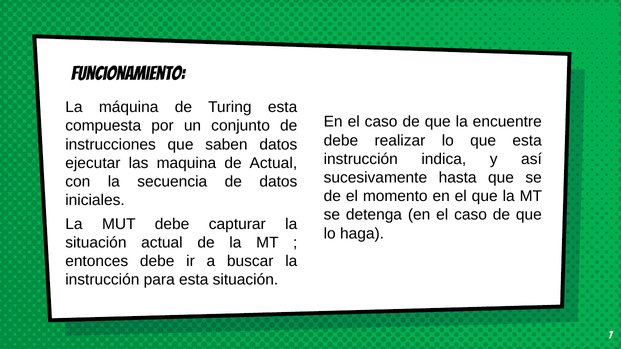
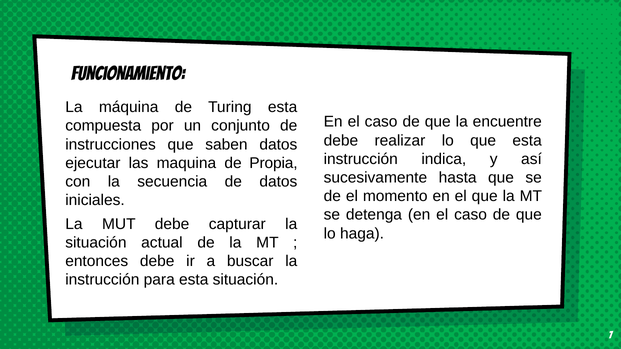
de Actual: Actual -> Propia (273, 163)
